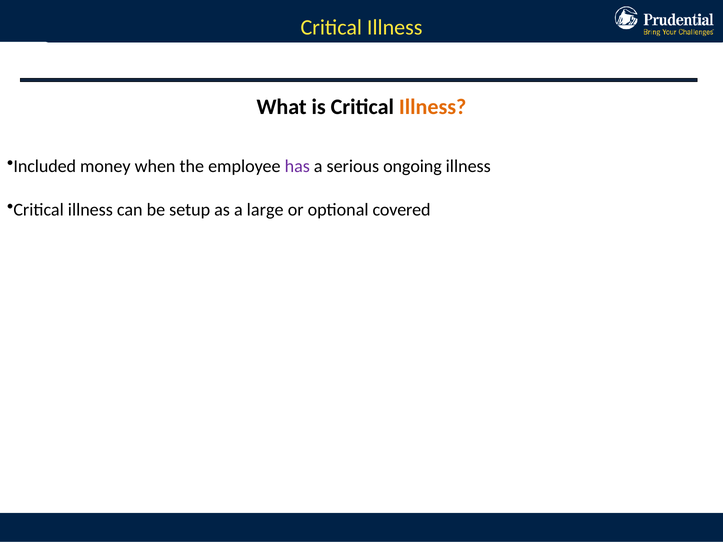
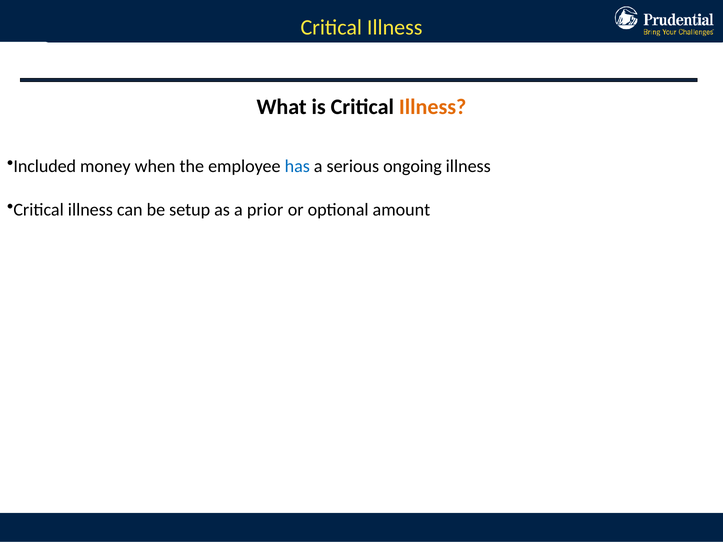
has colour: purple -> blue (297, 166)
large: large -> prior (265, 210)
covered: covered -> amount (401, 210)
